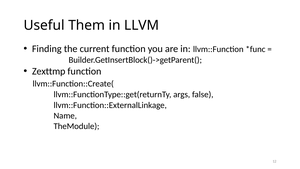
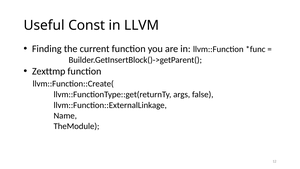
Them: Them -> Const (87, 25)
